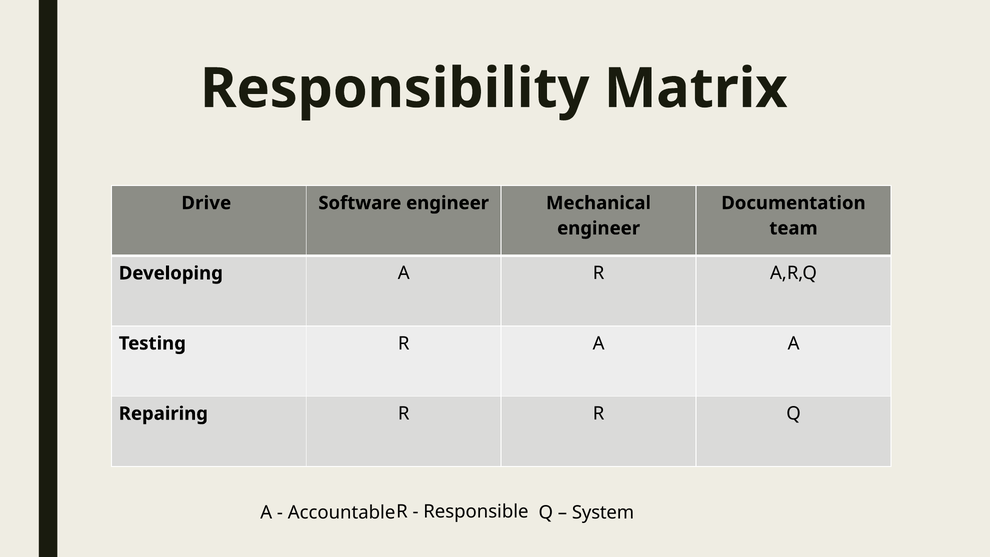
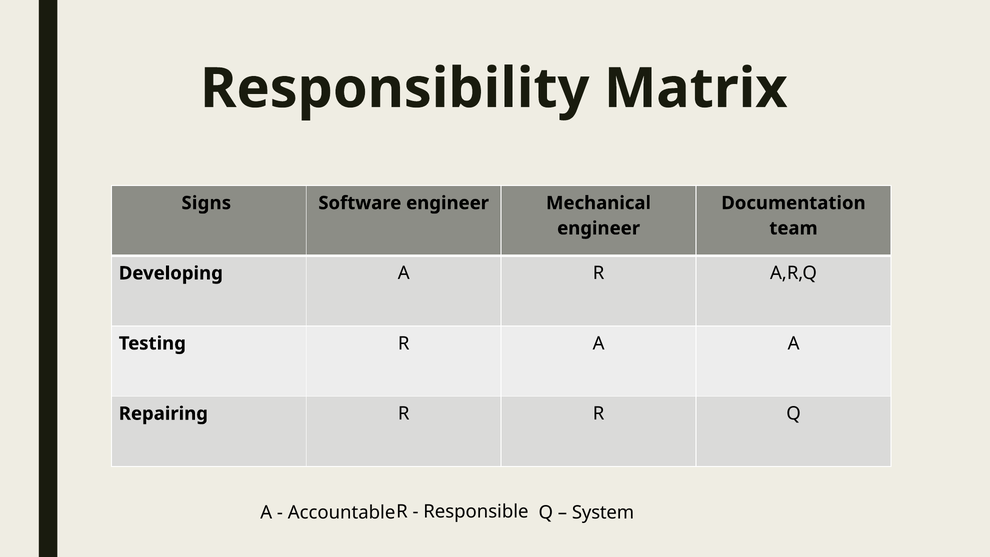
Drive: Drive -> Signs (206, 203)
